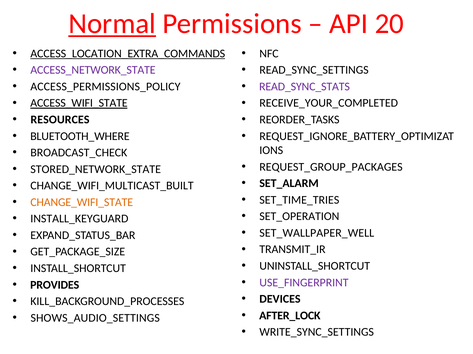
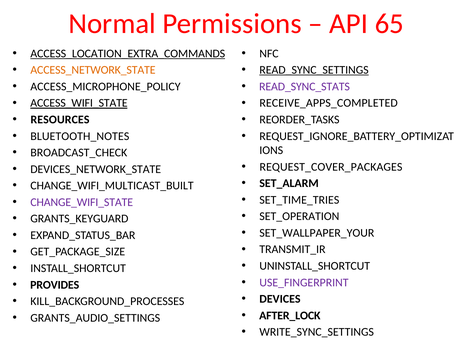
Normal underline: present -> none (112, 24)
20: 20 -> 65 (389, 24)
ACCESS_NETWORK_STATE colour: purple -> orange (93, 70)
READ_SYNC_SETTINGS underline: none -> present (314, 70)
ACCESS_PERMISSIONS_POLICY: ACCESS_PERMISSIONS_POLICY -> ACCESS_MICROPHONE_POLICY (105, 87)
RECEIVE_YOUR_COMPLETED: RECEIVE_YOUR_COMPLETED -> RECEIVE_APPS_COMPLETED (329, 103)
BLUETOOTH_WHERE: BLUETOOTH_WHERE -> BLUETOOTH_NOTES (80, 136)
REQUEST_GROUP_PACKAGES: REQUEST_GROUP_PACKAGES -> REQUEST_COVER_PACKAGES (331, 167)
STORED_NETWORK_STATE: STORED_NETWORK_STATE -> DEVICES_NETWORK_STATE (96, 170)
CHANGE_WIFI_STATE colour: orange -> purple (82, 203)
INSTALL_KEYGUARD: INSTALL_KEYGUARD -> GRANTS_KEYGUARD (79, 219)
SET_WALLPAPER_WELL: SET_WALLPAPER_WELL -> SET_WALLPAPER_YOUR (317, 233)
SHOWS_AUDIO_SETTINGS: SHOWS_AUDIO_SETTINGS -> GRANTS_AUDIO_SETTINGS (95, 319)
